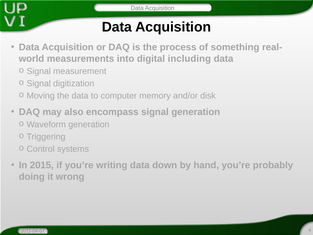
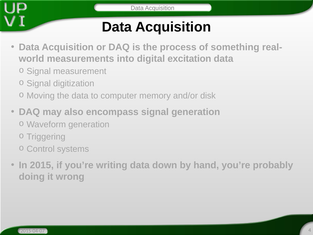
including: including -> excitation (189, 59)
